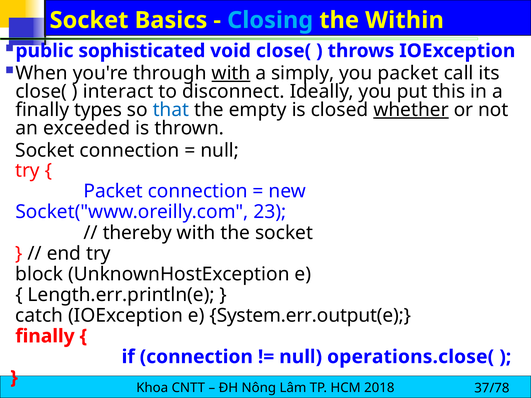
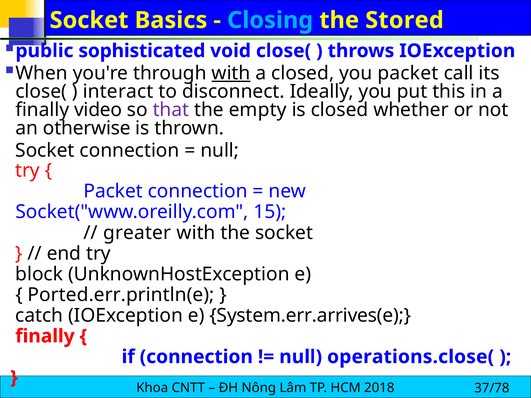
Within: Within -> Stored (404, 20)
a simply: simply -> closed (303, 73)
types: types -> video (98, 110)
that colour: blue -> purple (171, 110)
whether underline: present -> none (411, 110)
exceeded: exceeded -> otherwise (87, 128)
23: 23 -> 15 (270, 212)
thereby: thereby -> greater (137, 233)
Length.err.println(e: Length.err.println(e -> Ported.err.println(e (121, 295)
System.err.output(e: System.err.output(e -> System.err.arrives(e (310, 316)
